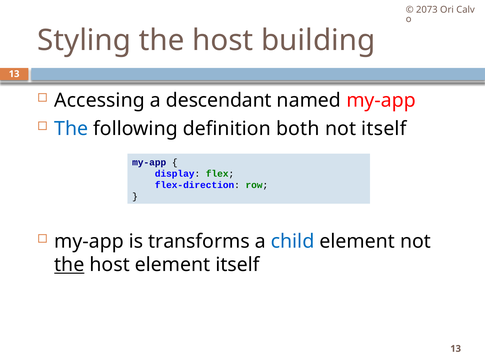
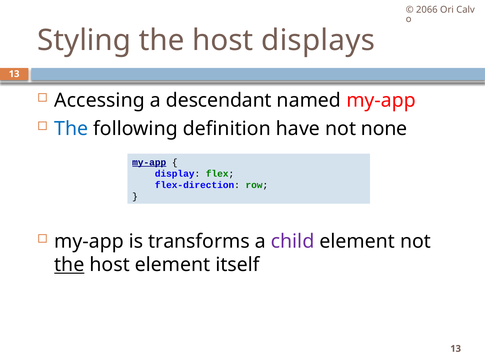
2073: 2073 -> 2066 (427, 10)
building: building -> displays (318, 40)
both: both -> have (298, 129)
not itself: itself -> none (384, 129)
my-app underline: none -> present (149, 162)
child colour: blue -> purple (293, 241)
